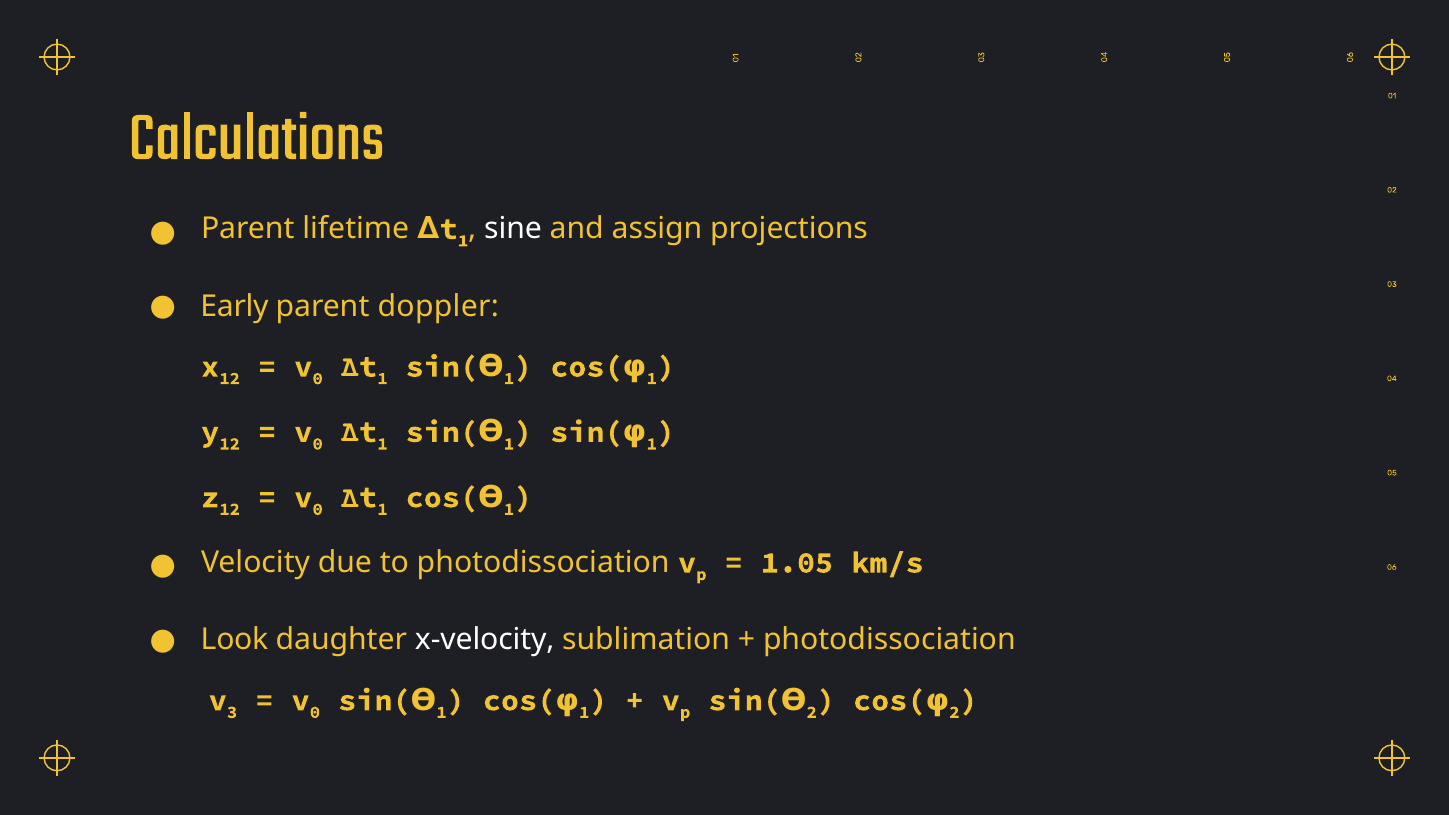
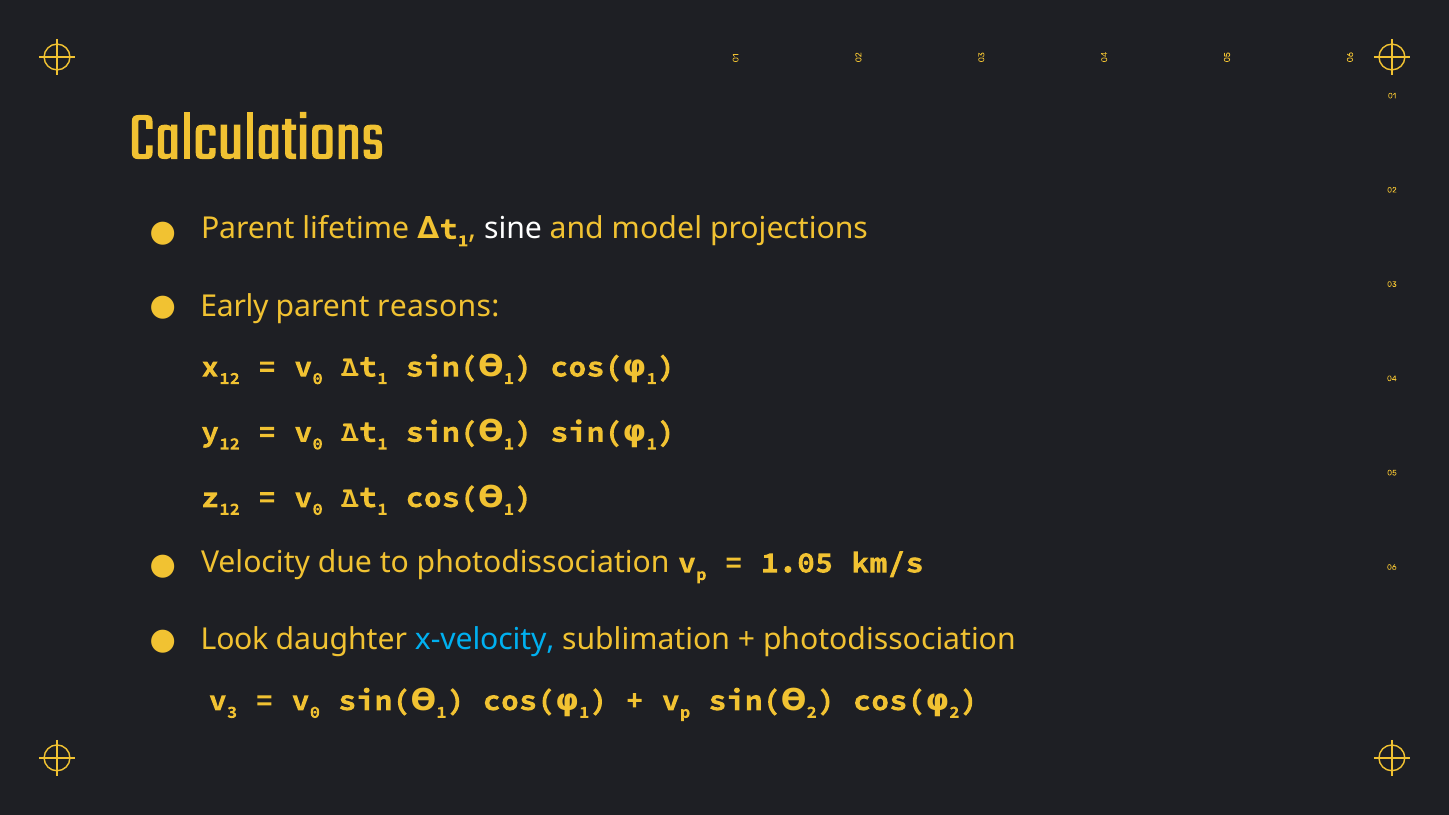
assign: assign -> model (657, 229)
doppler: doppler -> reasons (438, 306)
x-velocity colour: white -> light blue (485, 640)
